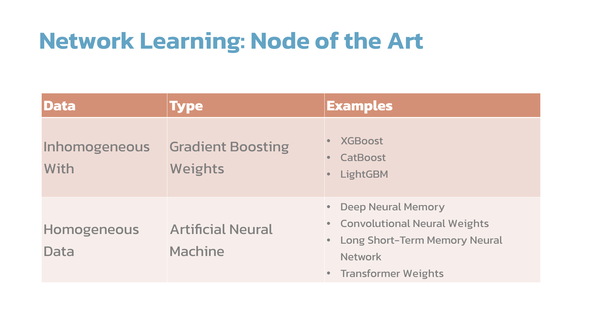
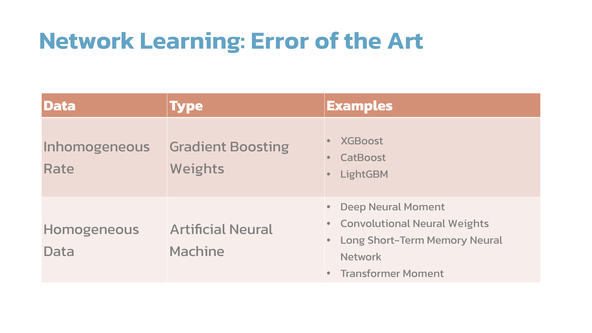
Node: Node -> Error (280, 41)
With: With -> Rate (59, 169)
Neural Memory: Memory -> Moment (424, 207)
Transformer Weights: Weights -> Moment (423, 273)
